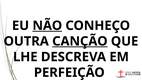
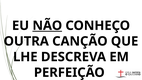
CANÇÃO underline: present -> none (80, 41)
